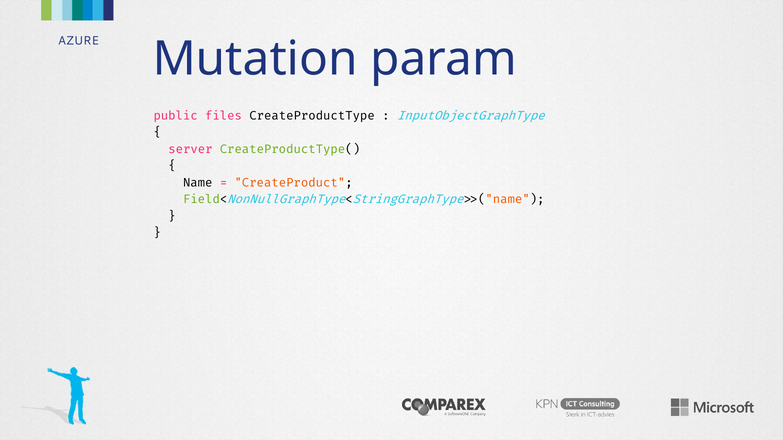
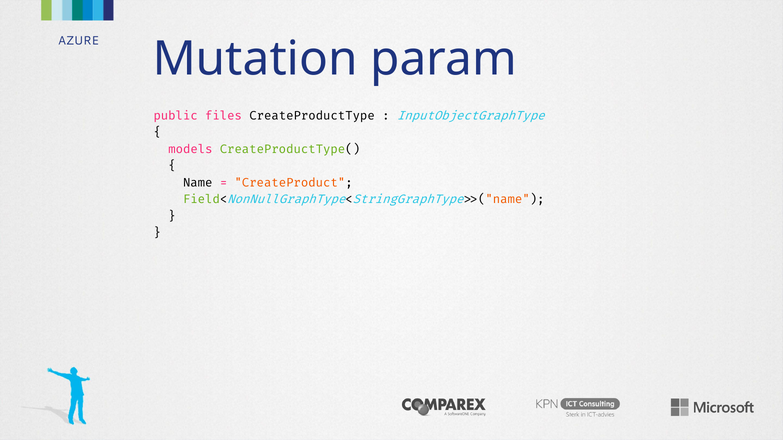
server: server -> models (190, 149)
